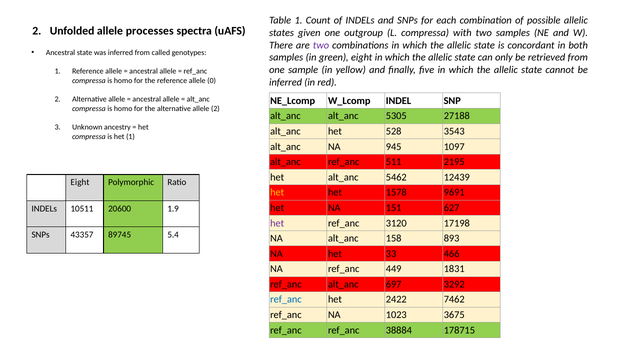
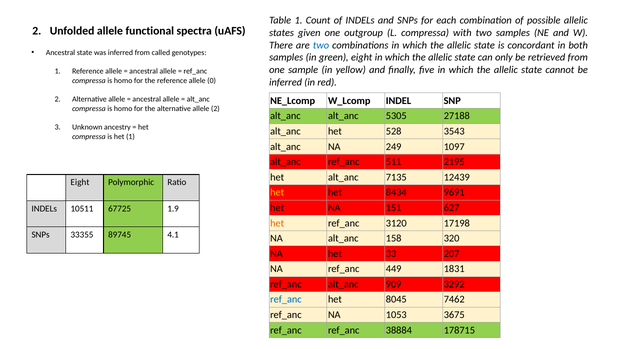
processes: processes -> functional (150, 31)
two colour: purple -> blue (321, 45)
945: 945 -> 249 (394, 147)
5462: 5462 -> 7135 (396, 177)
1578: 1578 -> 8434 (396, 192)
20600: 20600 -> 67725 (120, 209)
het colour: purple -> orange (277, 223)
43357: 43357 -> 33355 (82, 235)
5.4: 5.4 -> 4.1 (173, 235)
893: 893 -> 320 (452, 238)
466: 466 -> 207 (452, 254)
697: 697 -> 909 (394, 284)
2422: 2422 -> 8045 (396, 299)
1023: 1023 -> 1053 (396, 315)
